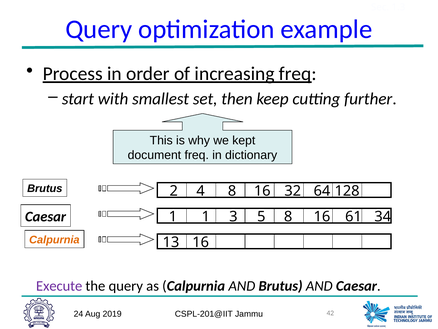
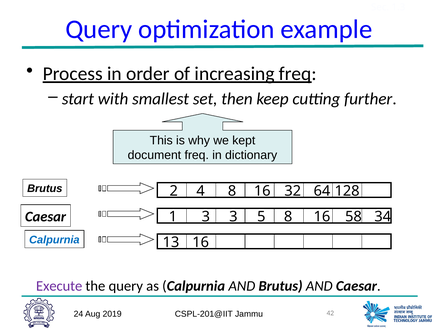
1 1: 1 -> 3 (206, 216)
61: 61 -> 58 (354, 216)
Calpurnia colour: orange -> blue (54, 239)
